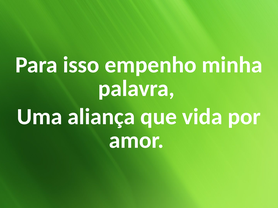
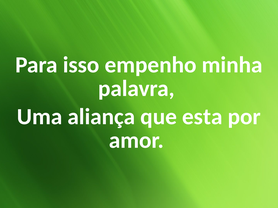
vida: vida -> esta (202, 117)
